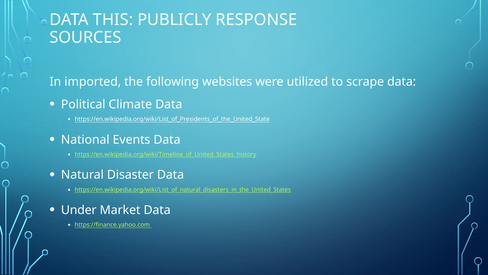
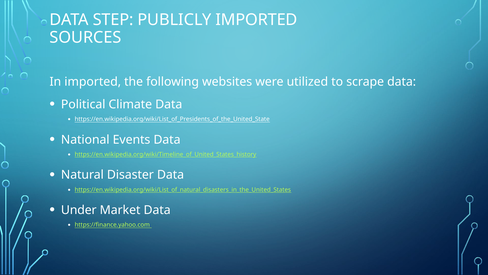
THIS: THIS -> STEP (113, 20)
PUBLICLY RESPONSE: RESPONSE -> IMPORTED (257, 20)
